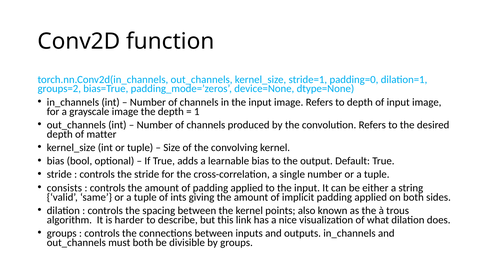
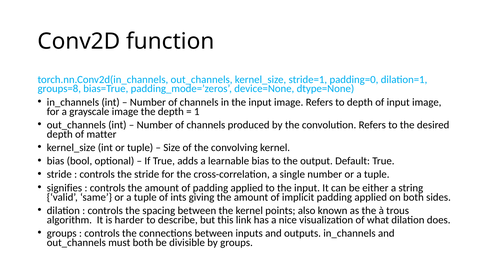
groups=2: groups=2 -> groups=8 (59, 89)
consists: consists -> signifies (64, 188)
